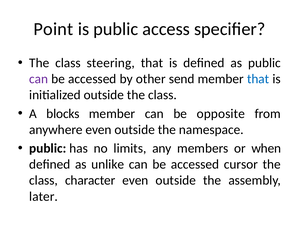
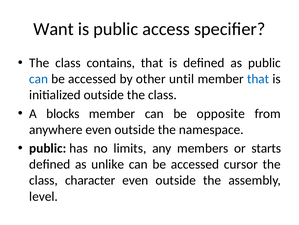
Point: Point -> Want (54, 29)
steering: steering -> contains (111, 63)
can colour: purple -> blue (39, 79)
send: send -> until (182, 79)
when: when -> starts (266, 148)
later: later -> level (44, 196)
